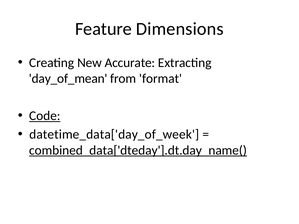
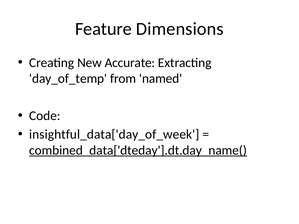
day_of_mean: day_of_mean -> day_of_temp (68, 79)
format: format -> named (161, 79)
Code underline: present -> none (45, 116)
datetime_data['day_of_week: datetime_data['day_of_week -> insightful_data['day_of_week (114, 135)
